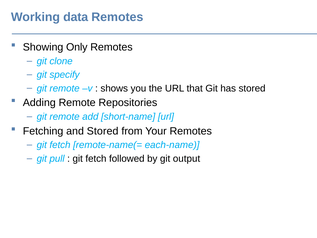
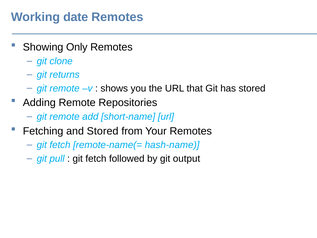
data: data -> date (76, 17)
specify: specify -> returns (65, 75)
each-name: each-name -> hash-name (172, 145)
